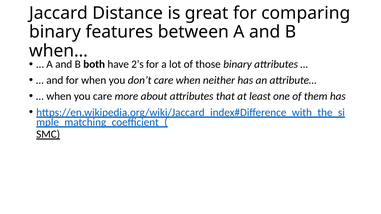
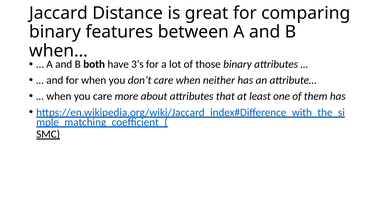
2’s: 2’s -> 3’s (137, 64)
